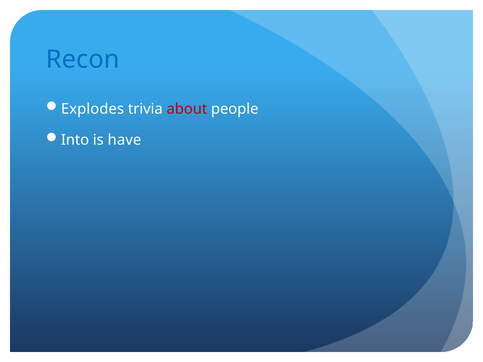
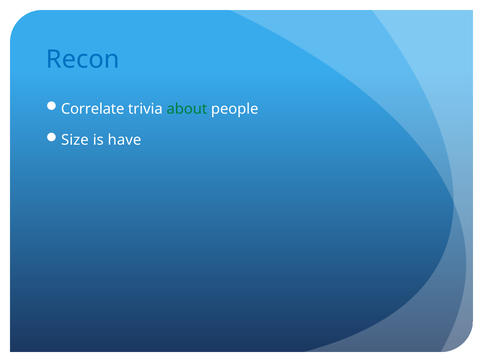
Explodes: Explodes -> Correlate (93, 109)
about colour: red -> green (187, 109)
Into: Into -> Size (75, 140)
